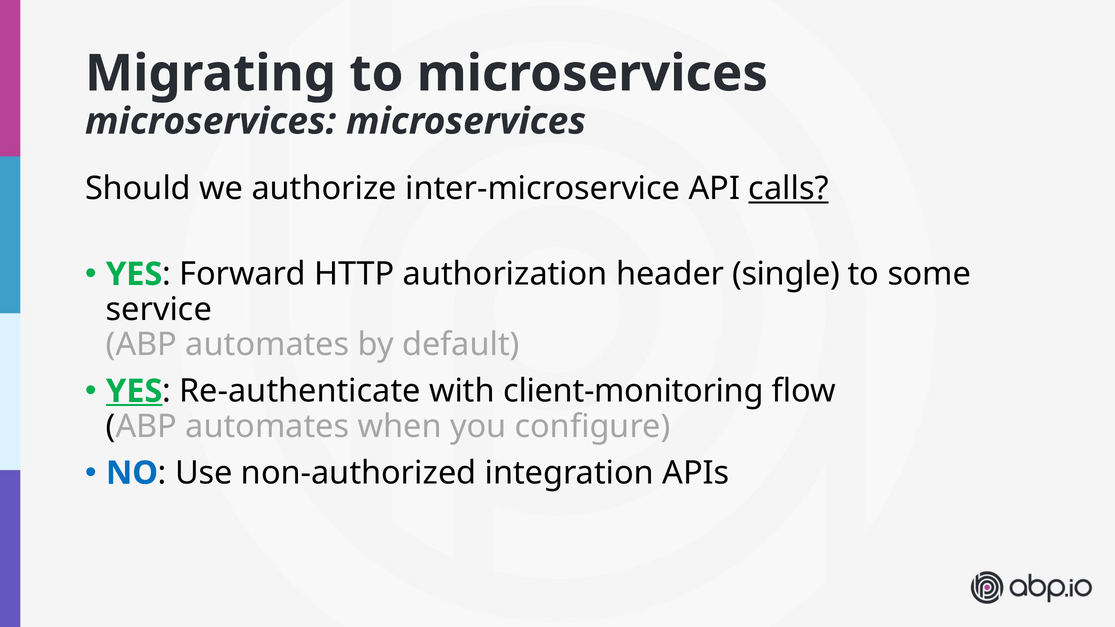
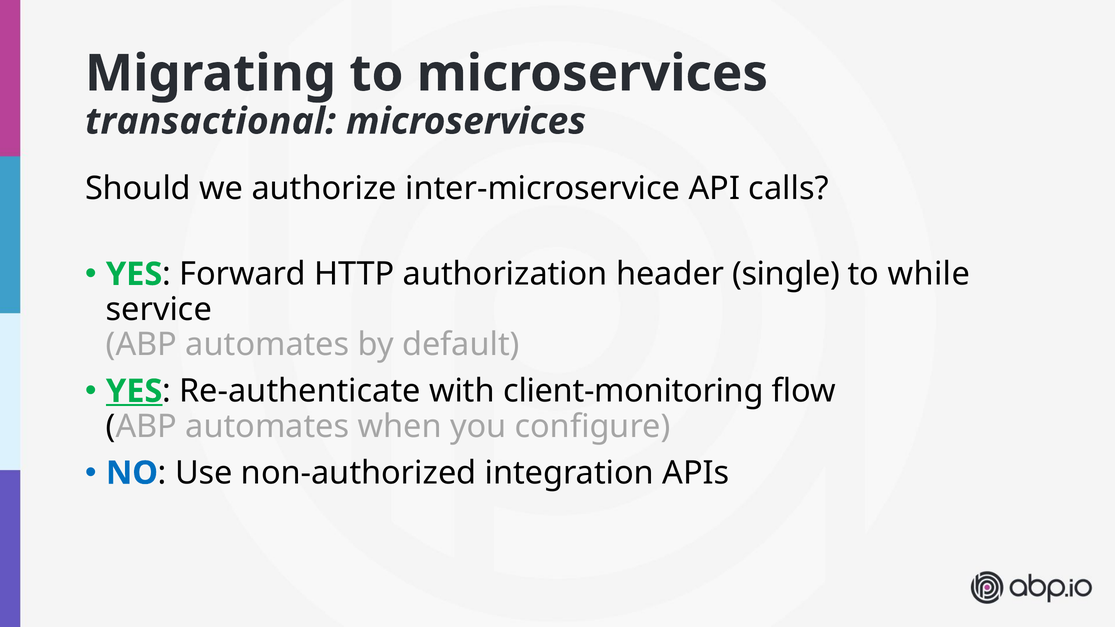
microservices: microservices -> transactional (211, 121)
calls underline: present -> none (789, 189)
some: some -> while (929, 274)
